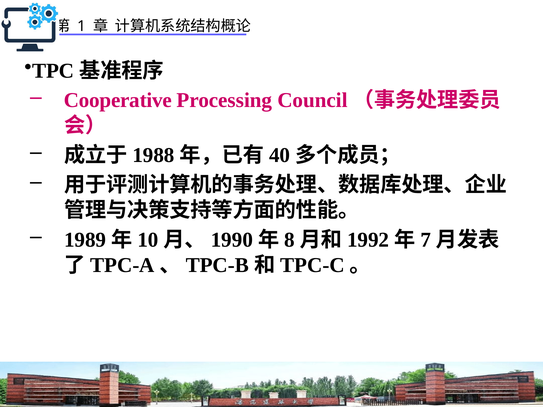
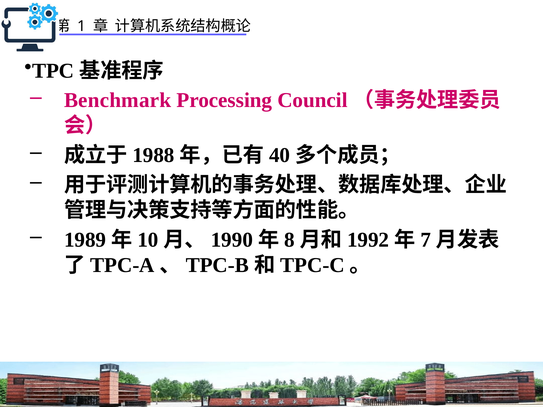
Cooperative: Cooperative -> Benchmark (118, 100)
